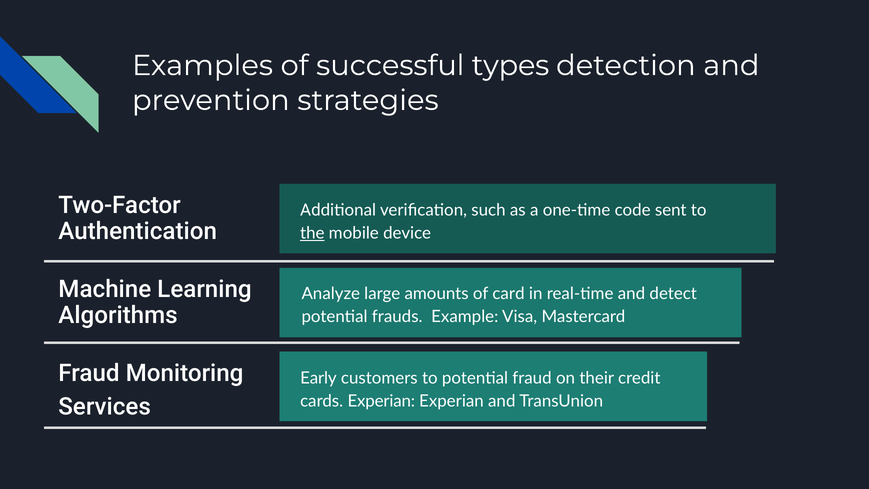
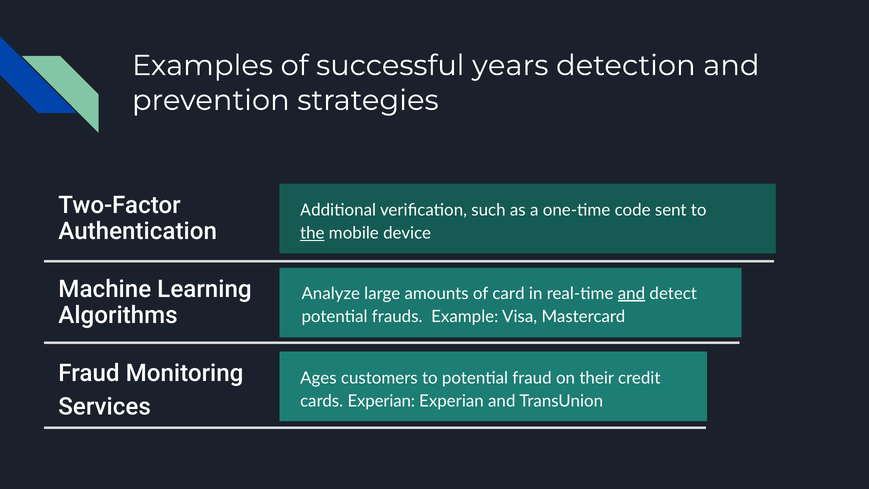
types: types -> years (510, 66)
and underline: none -> present (631, 293)
Early: Early -> Ages (318, 378)
